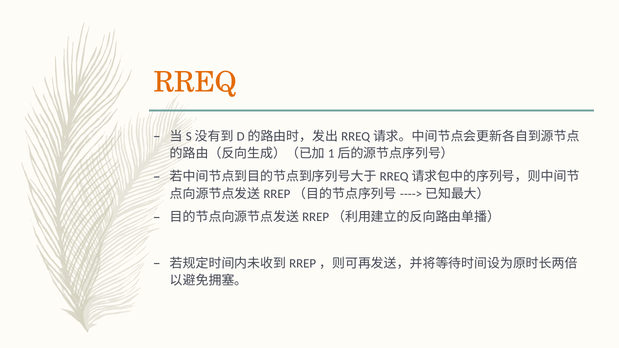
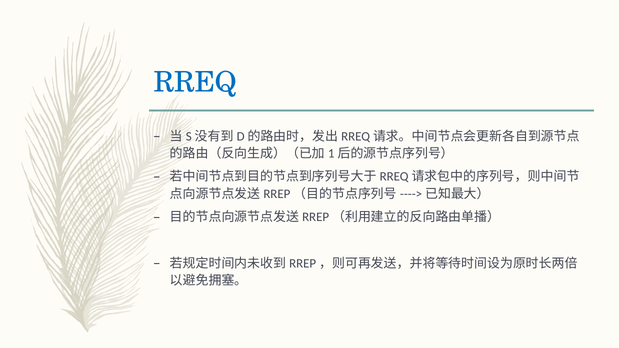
RREQ colour: orange -> blue (195, 82)
